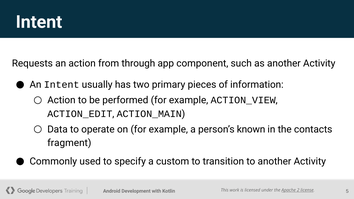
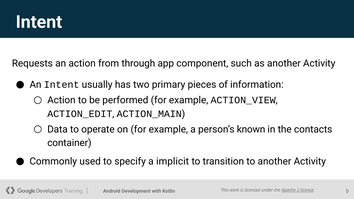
fragment: fragment -> container (69, 143)
custom: custom -> implicit (173, 161)
